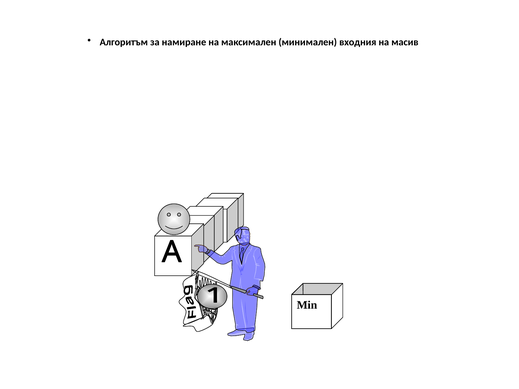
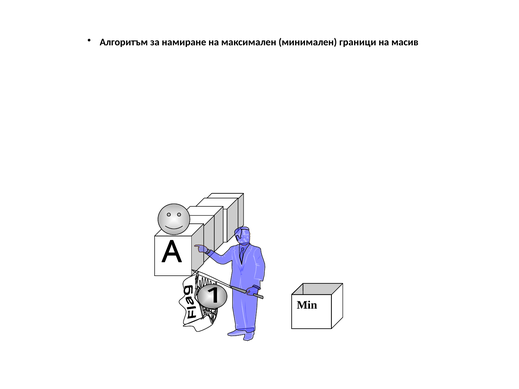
входния: входния -> граници (358, 42)
